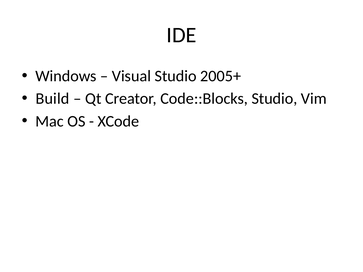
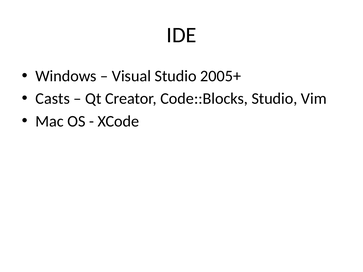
Build: Build -> Casts (53, 99)
